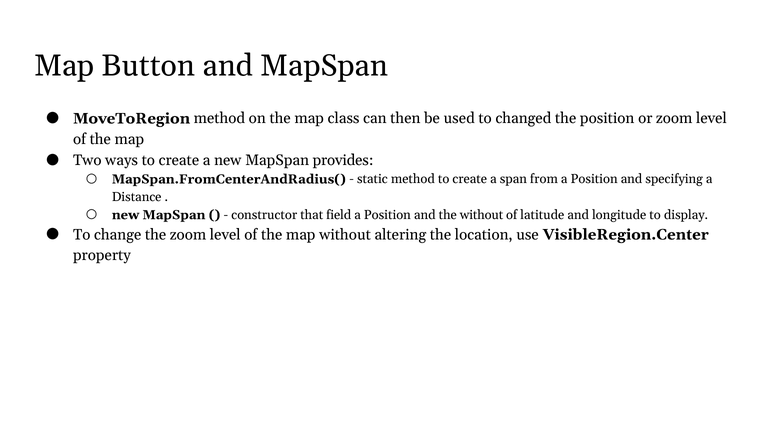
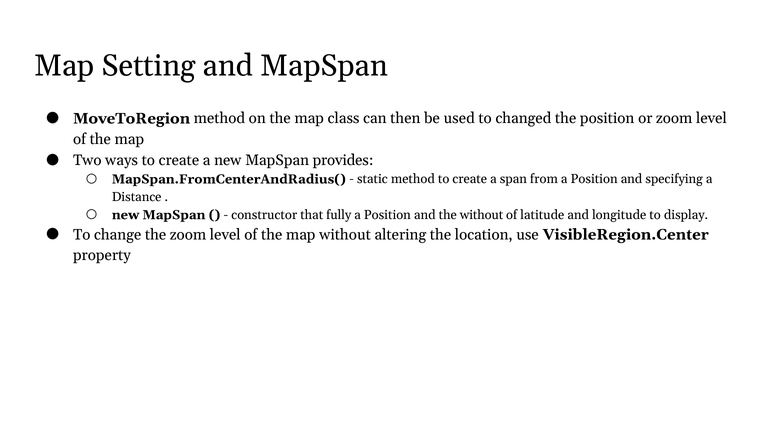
Button: Button -> Setting (149, 66)
field: field -> fully (339, 215)
